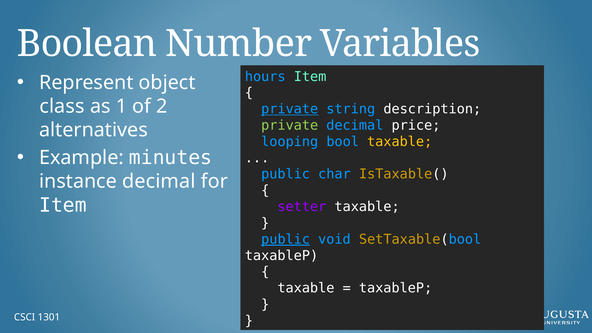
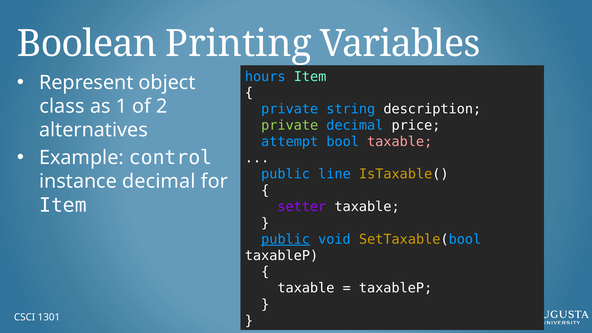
Number: Number -> Printing (239, 44)
private underline: present -> none (290, 109)
looping: looping -> attempt (290, 142)
taxable colour: yellow -> pink (400, 142)
minutes: minutes -> control (171, 158)
char: char -> line (334, 174)
